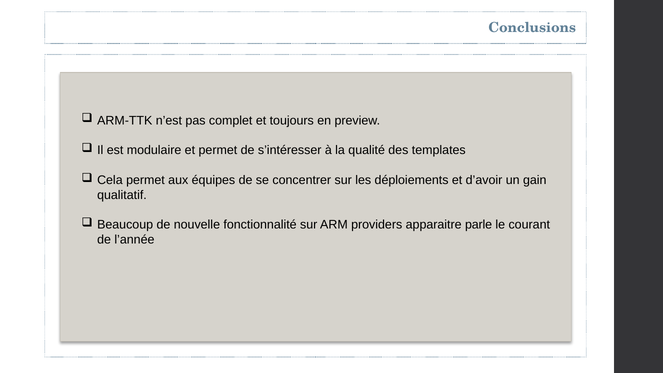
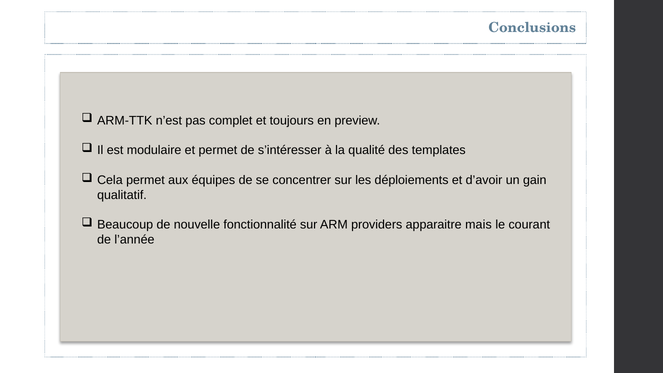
parle: parle -> mais (478, 225)
